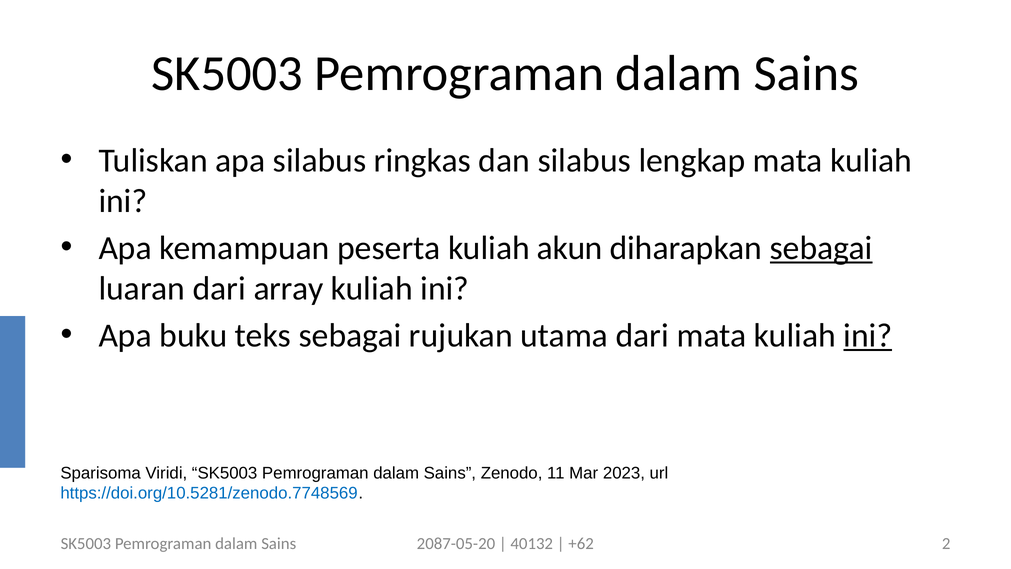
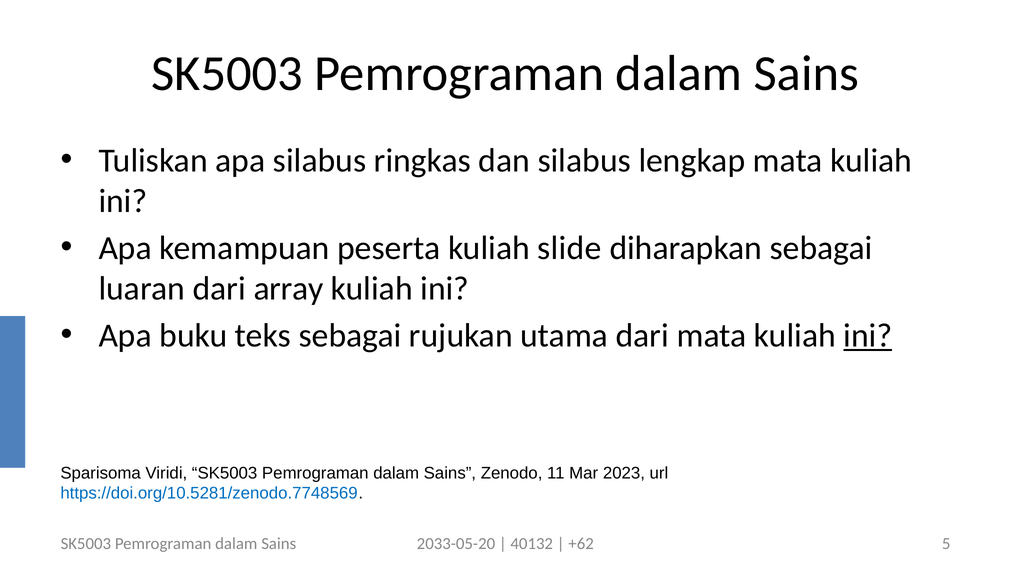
akun: akun -> slide (569, 248)
sebagai underline: present -> none (821, 248)
2087-05-20: 2087-05-20 -> 2033-05-20 (456, 543)
2: 2 -> 5 (946, 543)
